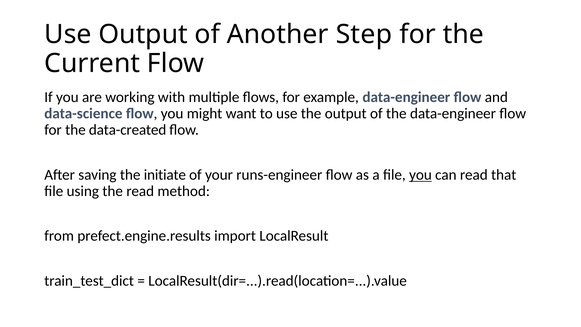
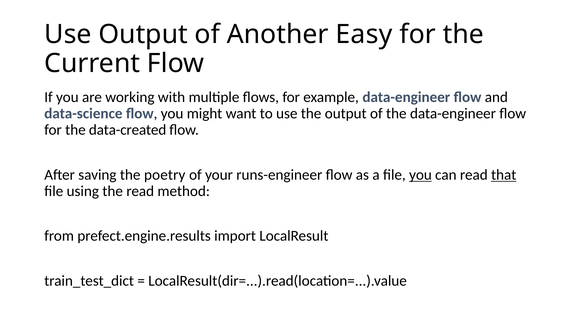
Step: Step -> Easy (364, 34)
initiate: initiate -> poetry (165, 175)
that underline: none -> present (504, 175)
